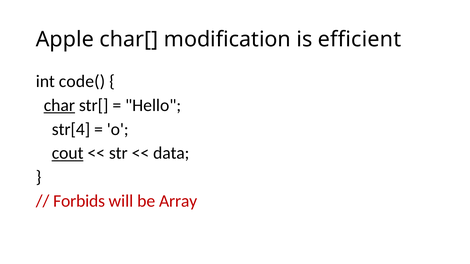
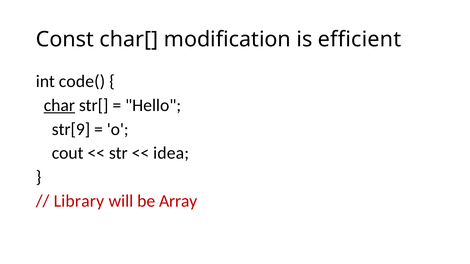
Apple: Apple -> Const (65, 39)
str[4: str[4 -> str[9 (71, 129)
cout underline: present -> none (68, 153)
data: data -> idea (171, 153)
Forbids: Forbids -> Library (79, 201)
